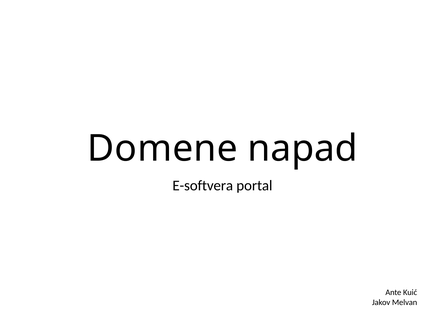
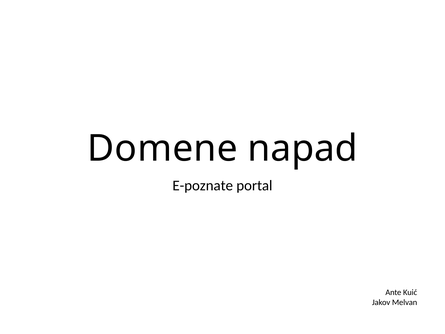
E-softvera: E-softvera -> E-poznate (203, 185)
